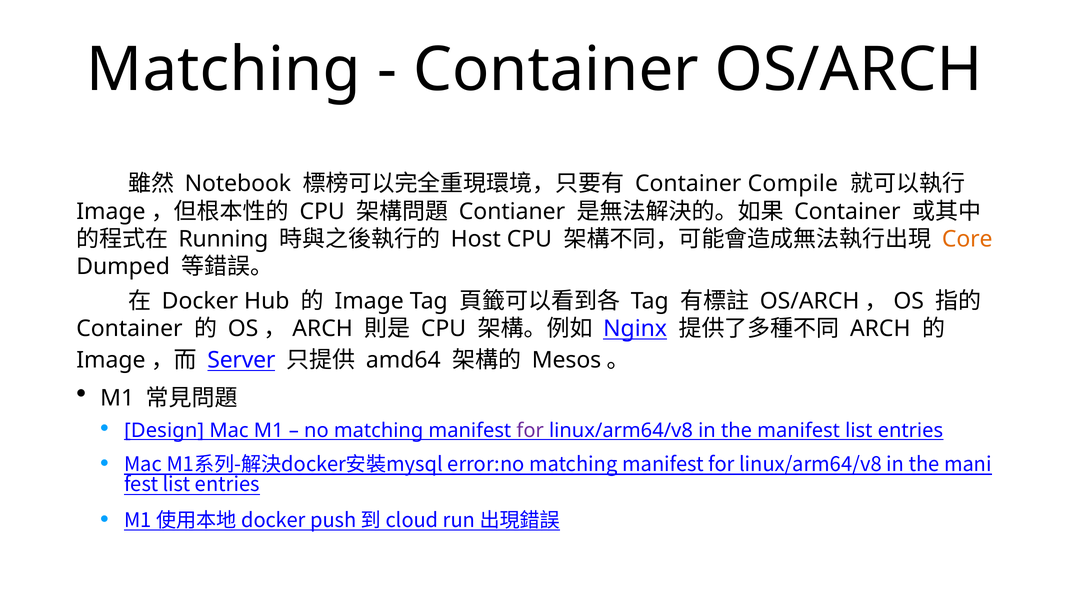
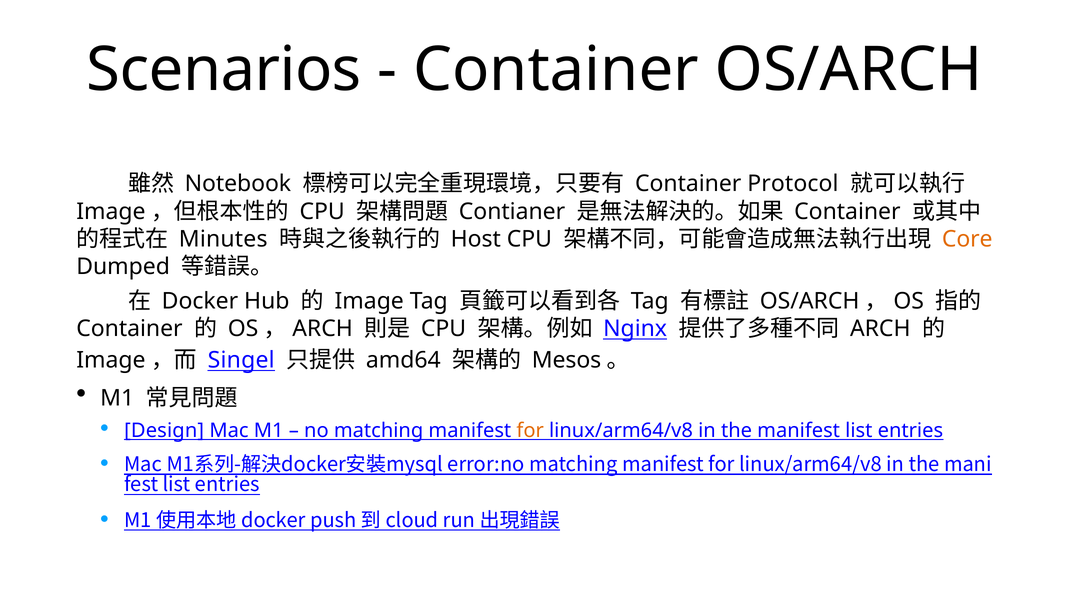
Matching: Matching -> Scenarios (224, 70)
Compile: Compile -> Protocol (793, 184)
Running: Running -> Minutes (223, 239)
Server: Server -> Singel (241, 360)
for colour: purple -> orange (530, 430)
